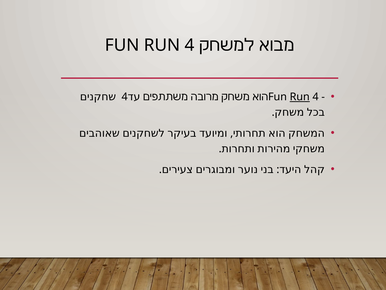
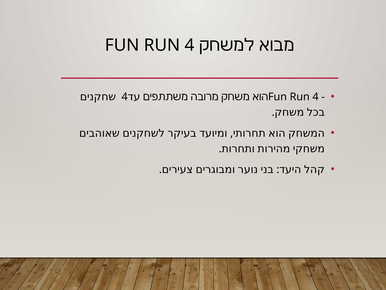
Run underline: present -> none (300, 97)
